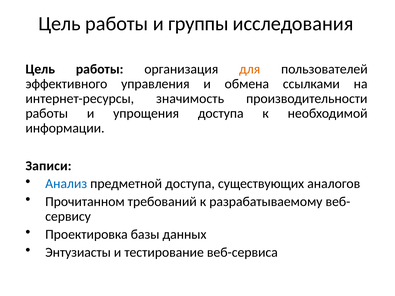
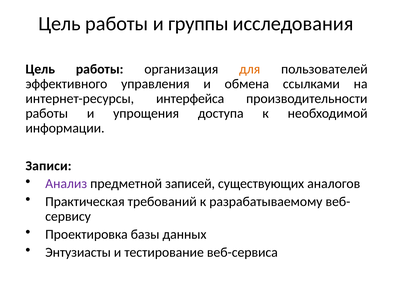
значимость: значимость -> интерфейса (190, 99)
Анализ colour: blue -> purple (66, 184)
предметной доступа: доступа -> записей (190, 184)
Прочитанном: Прочитанном -> Практическая (85, 202)
